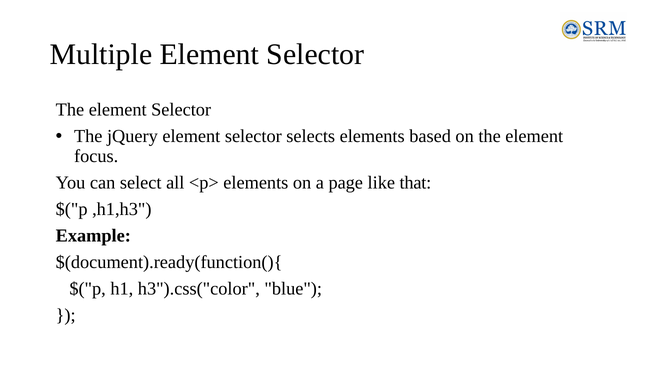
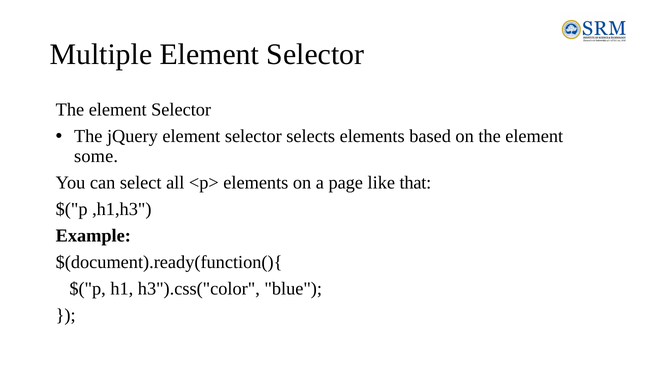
focus: focus -> some (96, 156)
